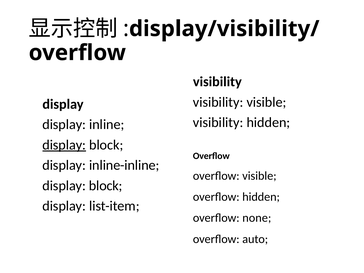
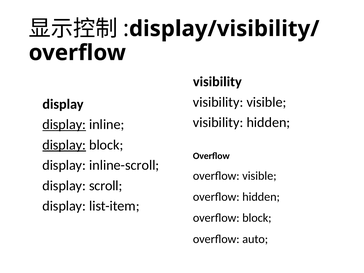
display underline: none -> present (64, 125)
inline-inline: inline-inline -> inline-scroll (124, 165)
block: block -> scroll (106, 186)
overflow none: none -> block (257, 218)
